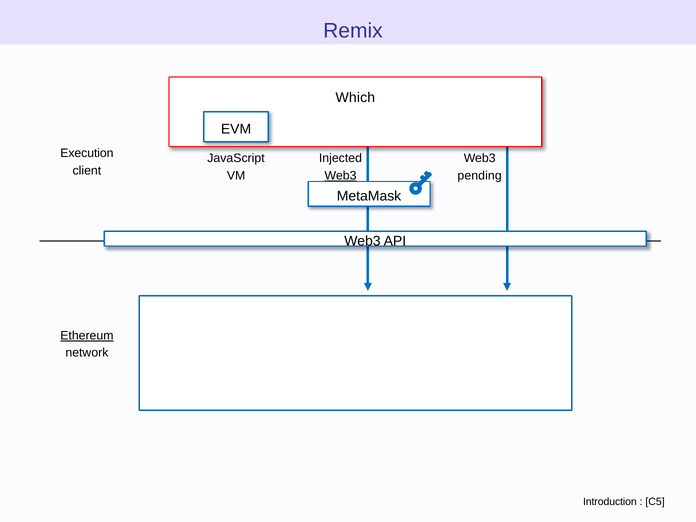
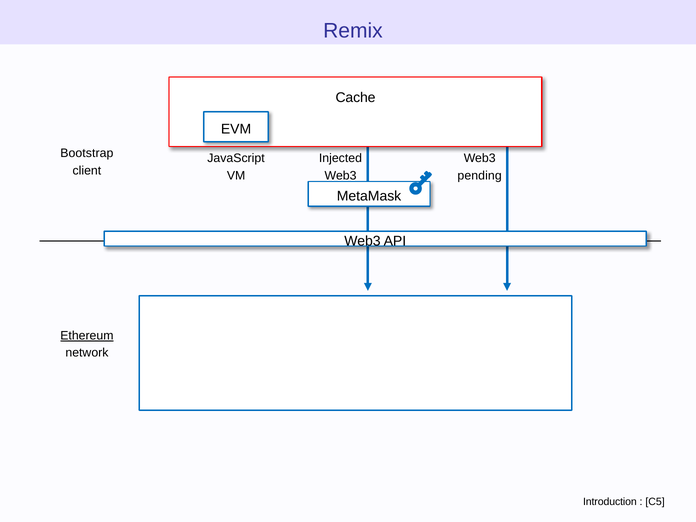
Which: Which -> Cache (355, 98)
Execution: Execution -> Bootstrap (87, 153)
Web3 underline: present -> none (341, 176)
